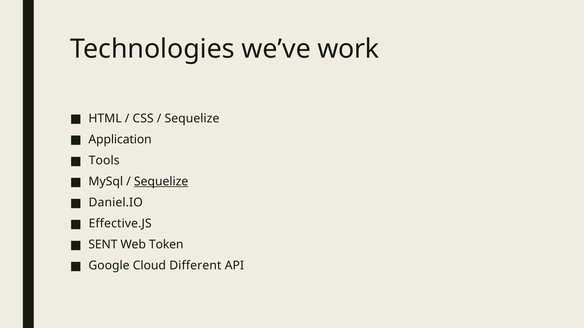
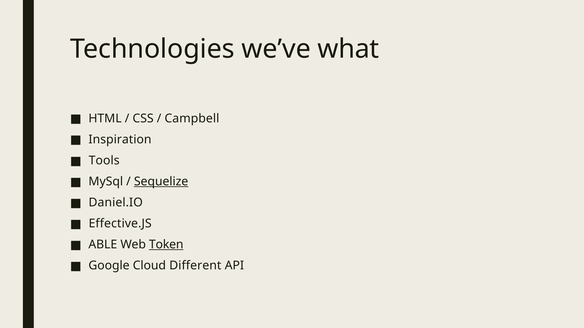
work: work -> what (348, 49)
Sequelize: Sequelize -> Campbell (192, 119)
Application: Application -> Inspiration (120, 140)
SENT: SENT -> ABLE (103, 245)
Token underline: none -> present (166, 245)
